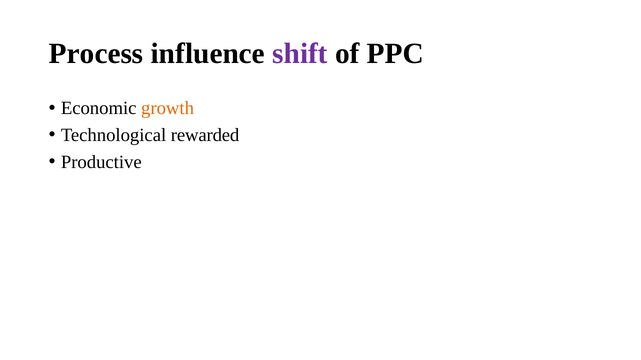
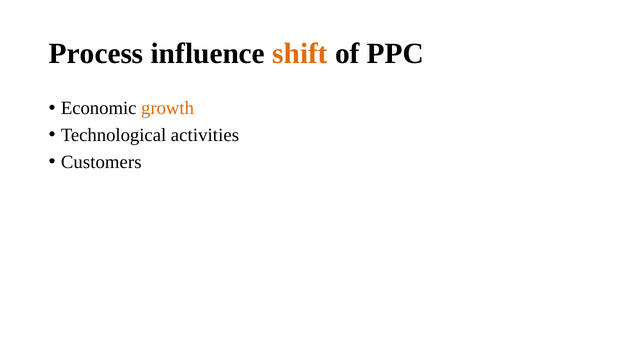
shift colour: purple -> orange (300, 54)
rewarded: rewarded -> activities (205, 135)
Productive: Productive -> Customers (101, 162)
